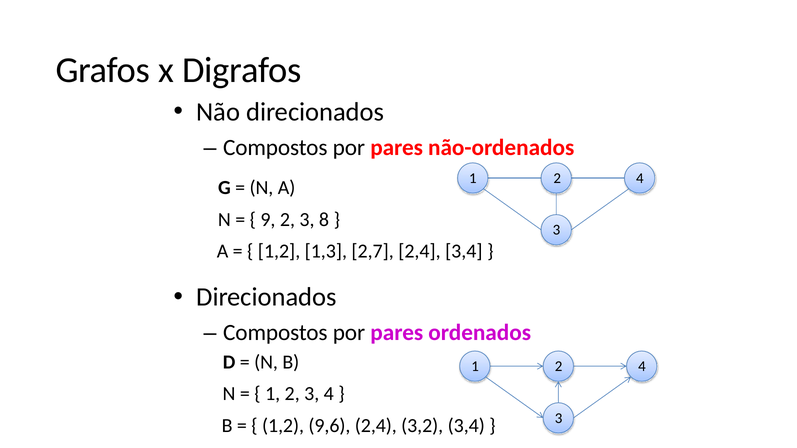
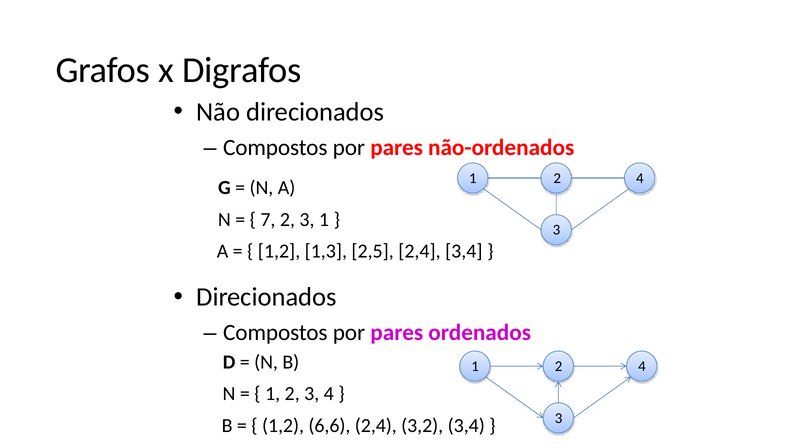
9: 9 -> 7 (268, 220)
3 8: 8 -> 1 (324, 220)
2,7: 2,7 -> 2,5 (373, 252)
9,6: 9,6 -> 6,6 (329, 426)
